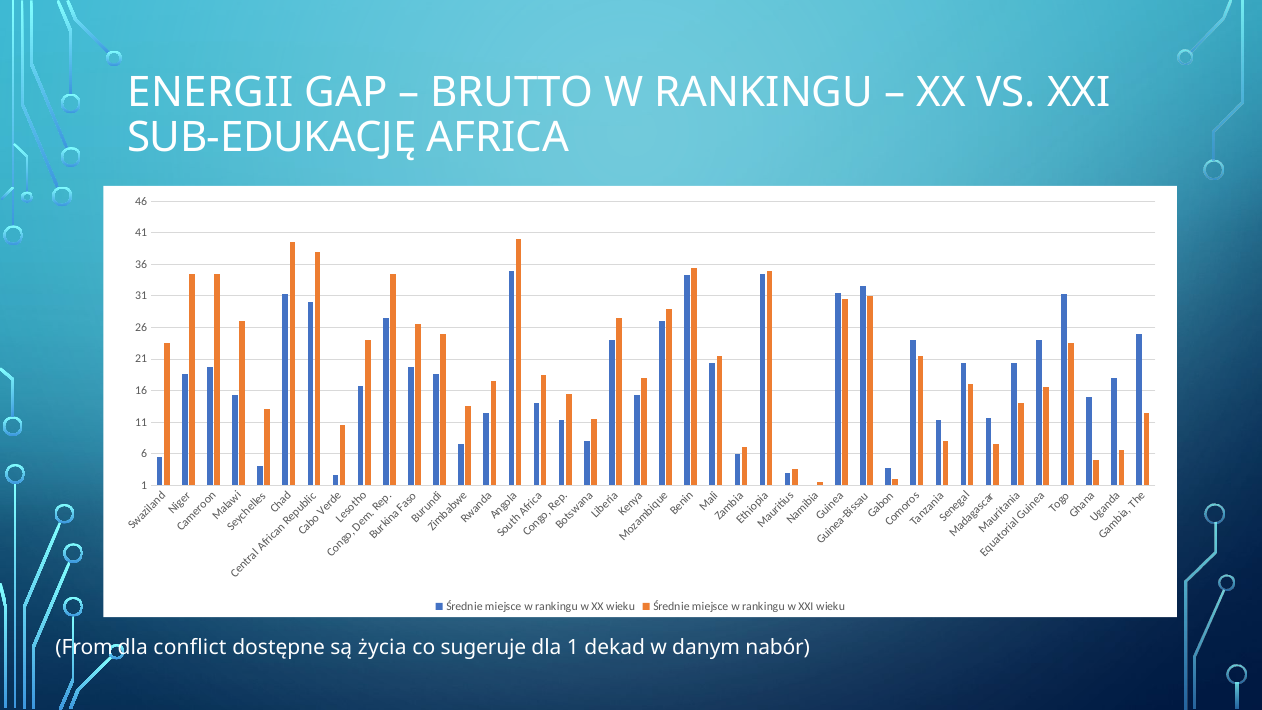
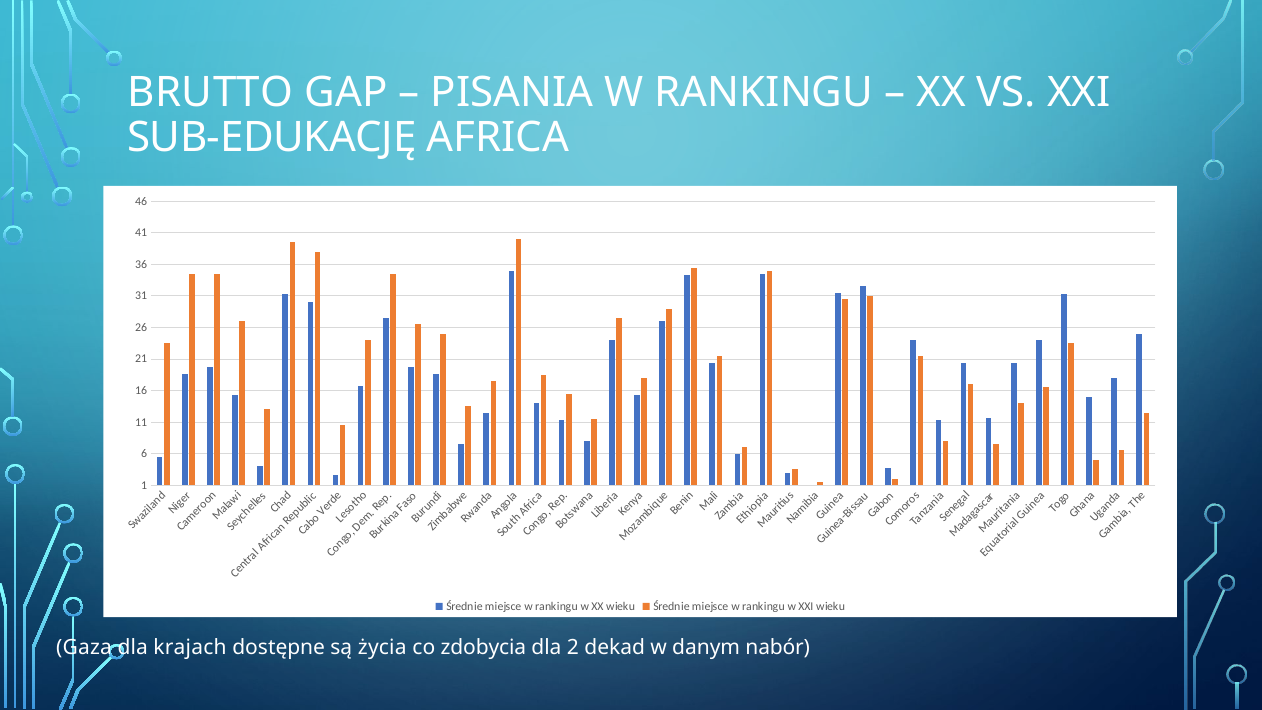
ENERGII: ENERGII -> BRUTTO (211, 92)
BRUTTO: BRUTTO -> PISANIA (512, 92)
From: From -> Gaza (84, 647)
conflict: conflict -> krajach (190, 647)
sugeruje: sugeruje -> zdobycia (483, 647)
dla 1: 1 -> 2 (573, 647)
